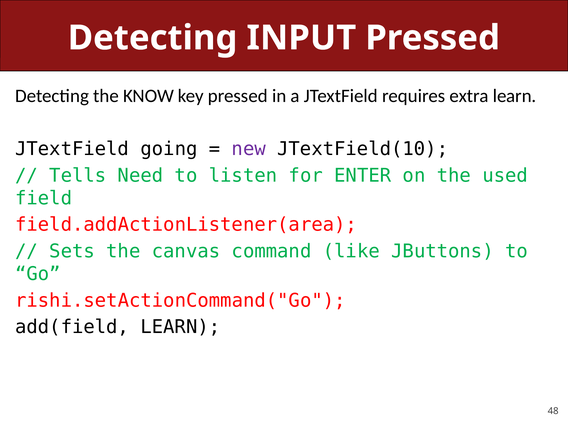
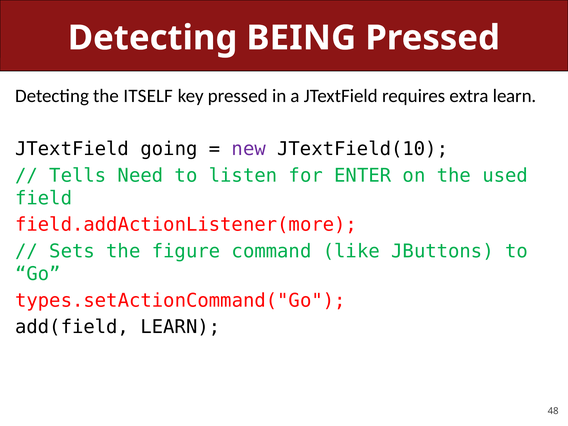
INPUT: INPUT -> BEING (301, 38)
KNOW: KNOW -> ITSELF (148, 96)
field.addActionListener(area: field.addActionListener(area -> field.addActionListener(more (186, 225)
canvas: canvas -> figure (186, 251)
rishi.setActionCommand("Go: rishi.setActionCommand("Go -> types.setActionCommand("Go (180, 300)
